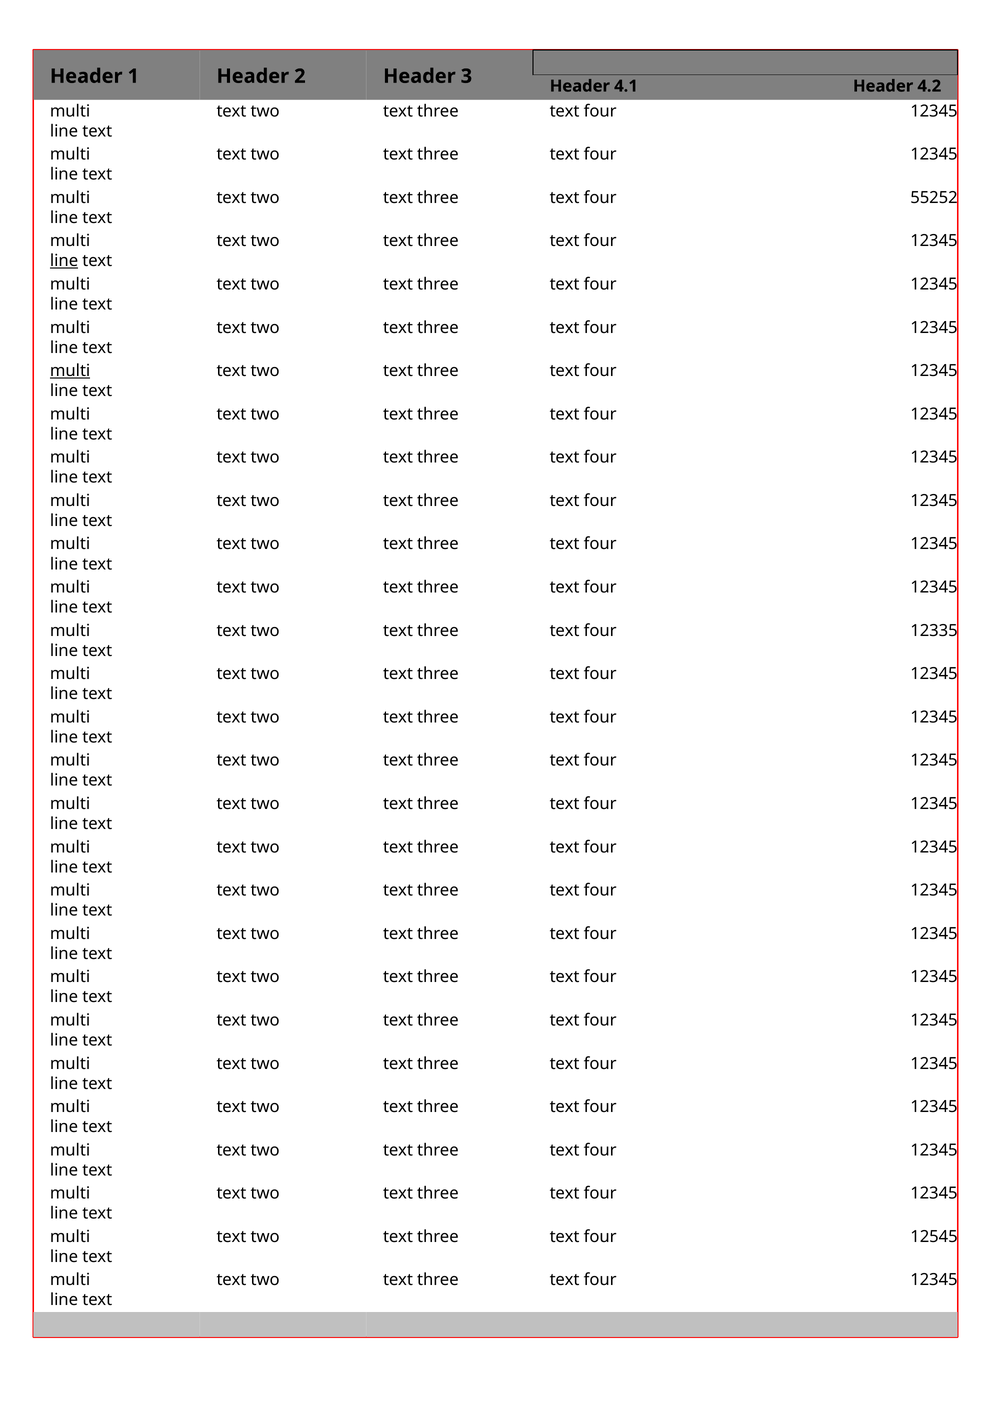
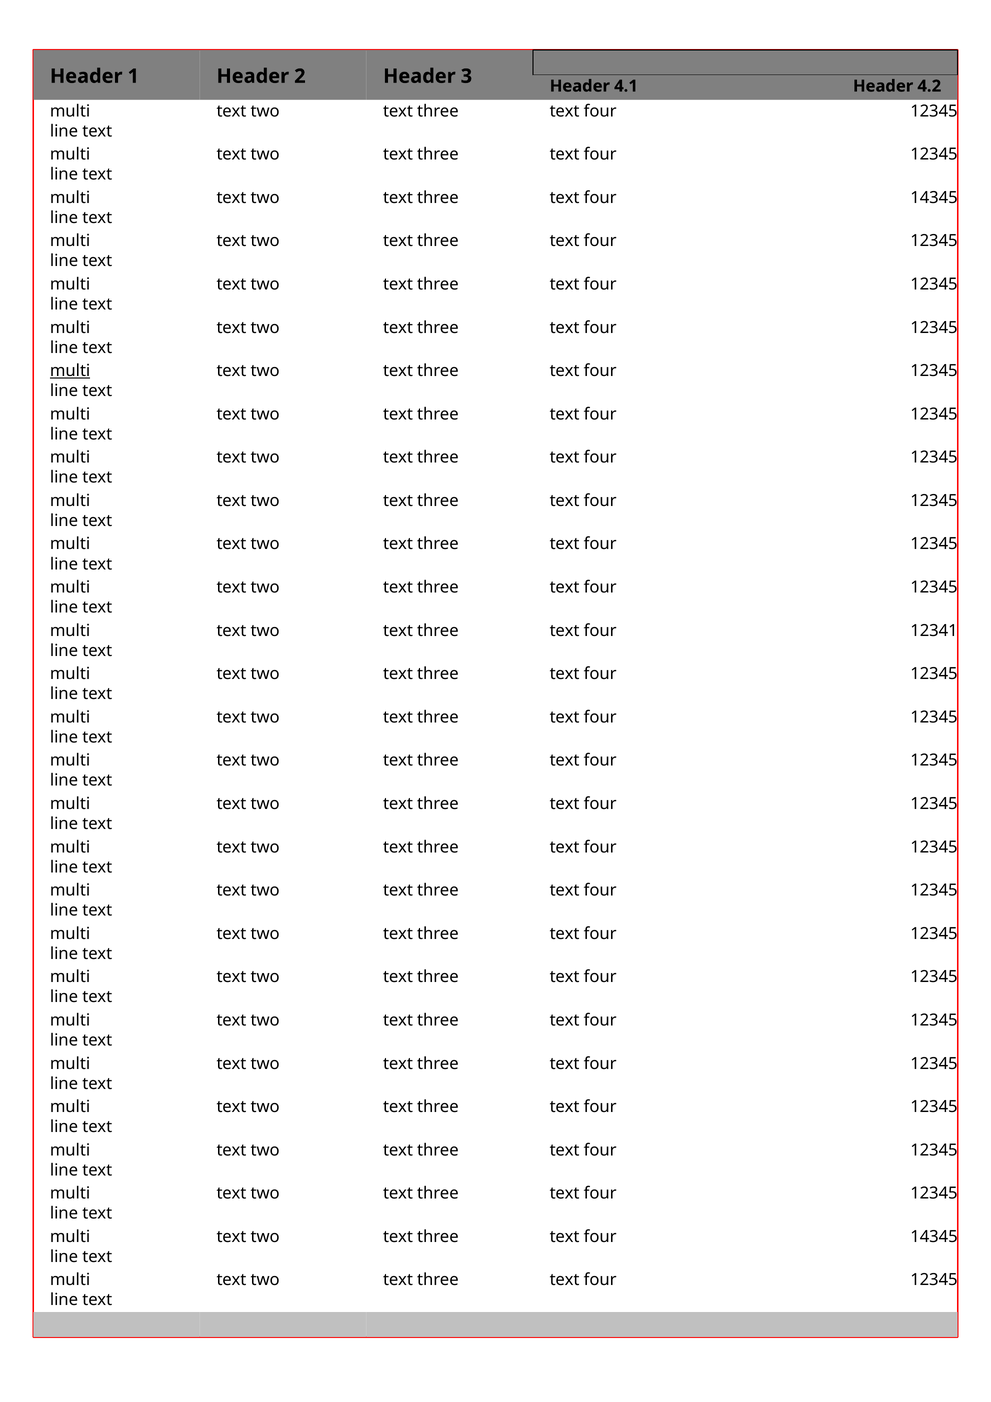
55252: 55252 -> 14345 (934, 198)
line underline: present -> none (64, 261)
12335: 12335 -> 12341 (934, 631)
12545: 12545 -> 14345 (934, 1237)
